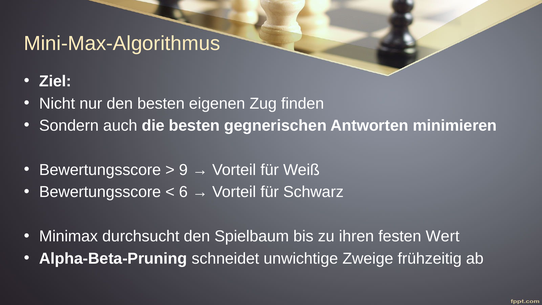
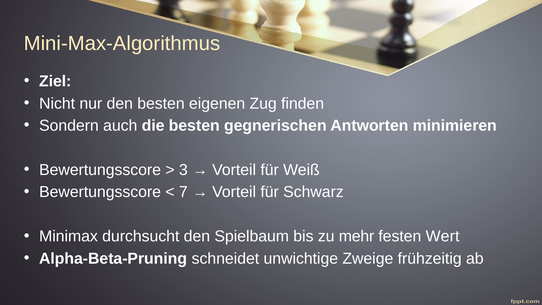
9: 9 -> 3 (183, 170)
6: 6 -> 7 (183, 192)
ihren: ihren -> mehr (357, 236)
